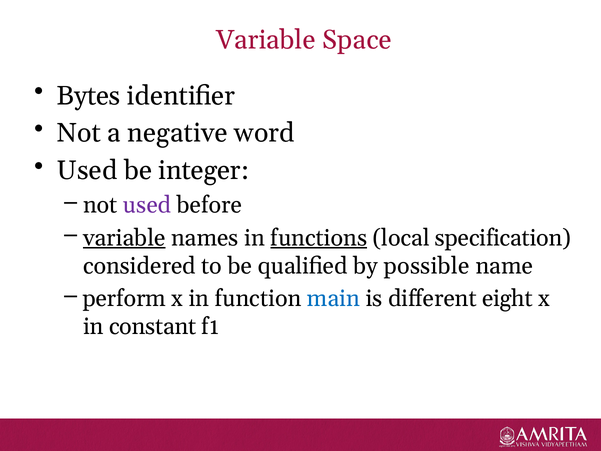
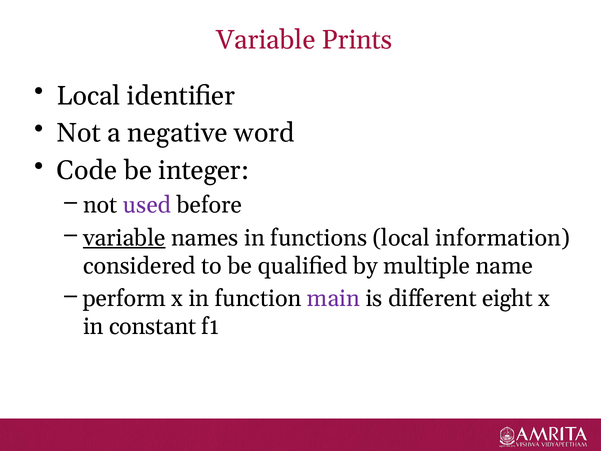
Space: Space -> Prints (357, 40)
Bytes: Bytes -> Local (89, 96)
Used: Used -> Code (87, 170)
functions underline: present -> none (319, 238)
specification: specification -> information (503, 238)
possible: possible -> multiple (427, 266)
main colour: blue -> purple (333, 299)
